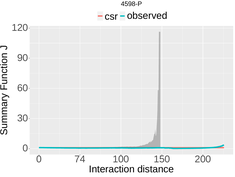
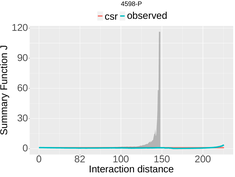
74: 74 -> 82 (80, 159)
